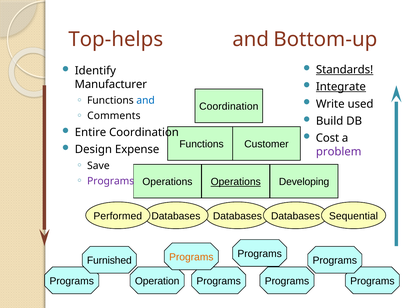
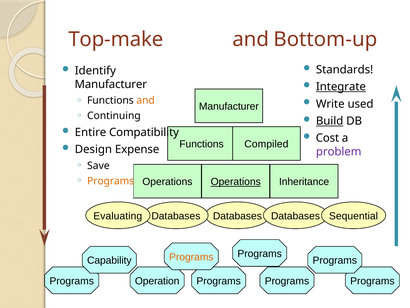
Top-helps: Top-helps -> Top-make (116, 39)
Standards underline: present -> none (345, 70)
and colour: blue -> orange (146, 100)
Coordination: Coordination -> Manufacturer (229, 106)
Comments: Comments -> Continuing (114, 116)
Build underline: none -> present (330, 121)
Entire Coordination: Coordination -> Compatibility (144, 132)
Customer: Customer -> Compiled (266, 144)
Programs colour: purple -> orange (111, 181)
Developing: Developing -> Inheritance (304, 182)
Performed: Performed -> Evaluating (118, 216)
Furnished: Furnished -> Capability (109, 260)
